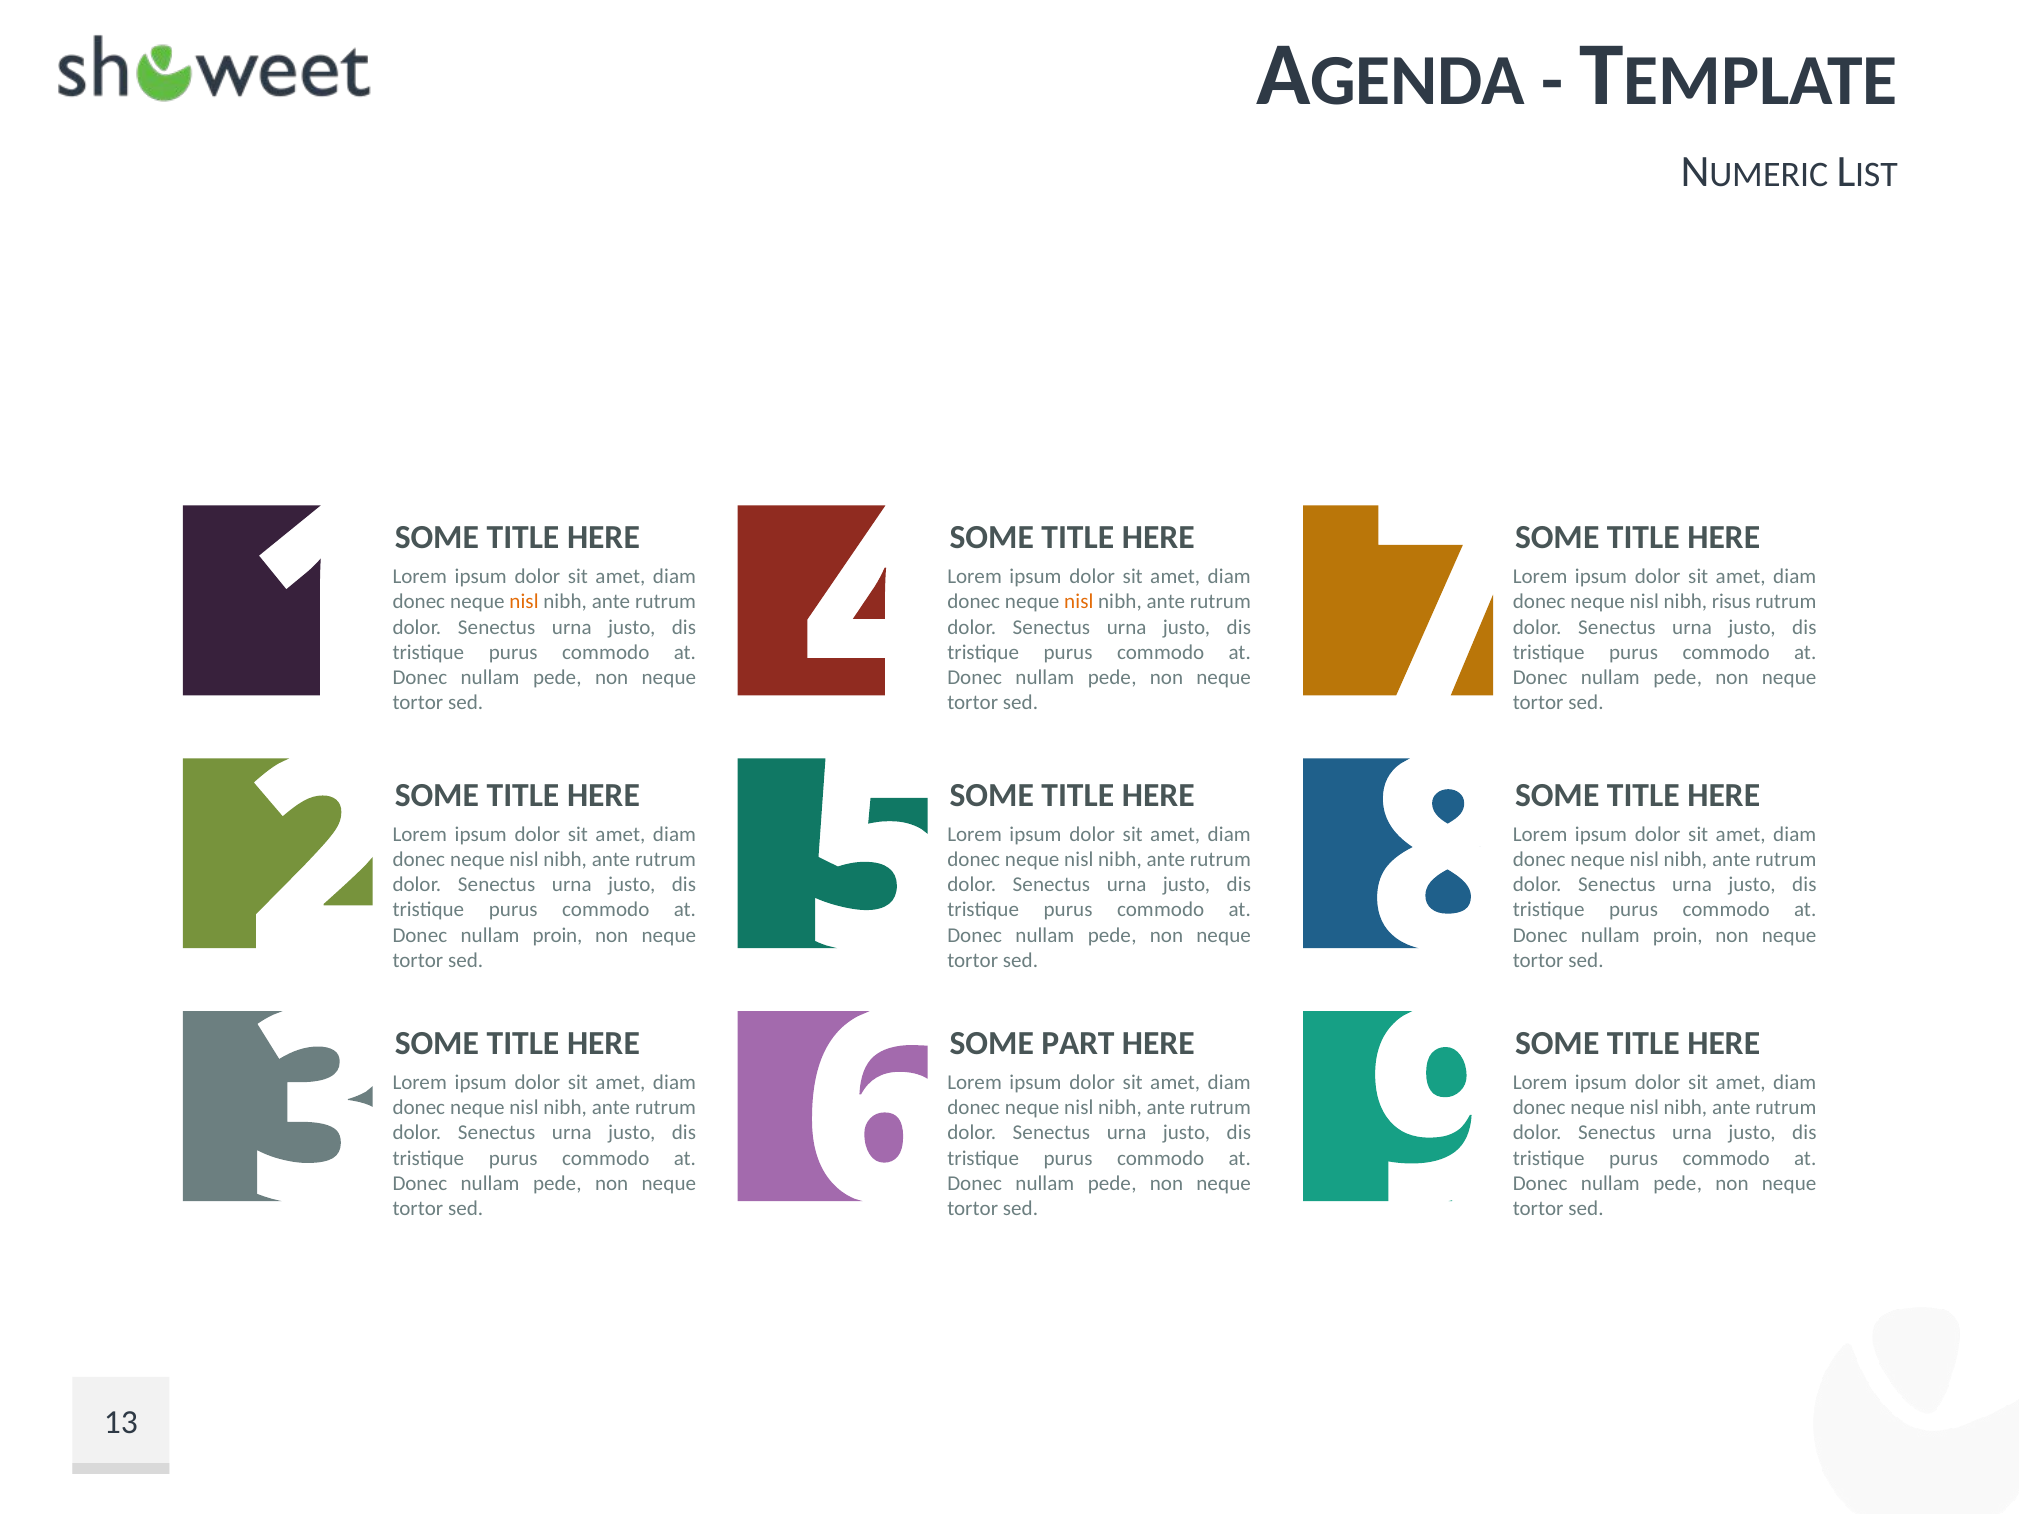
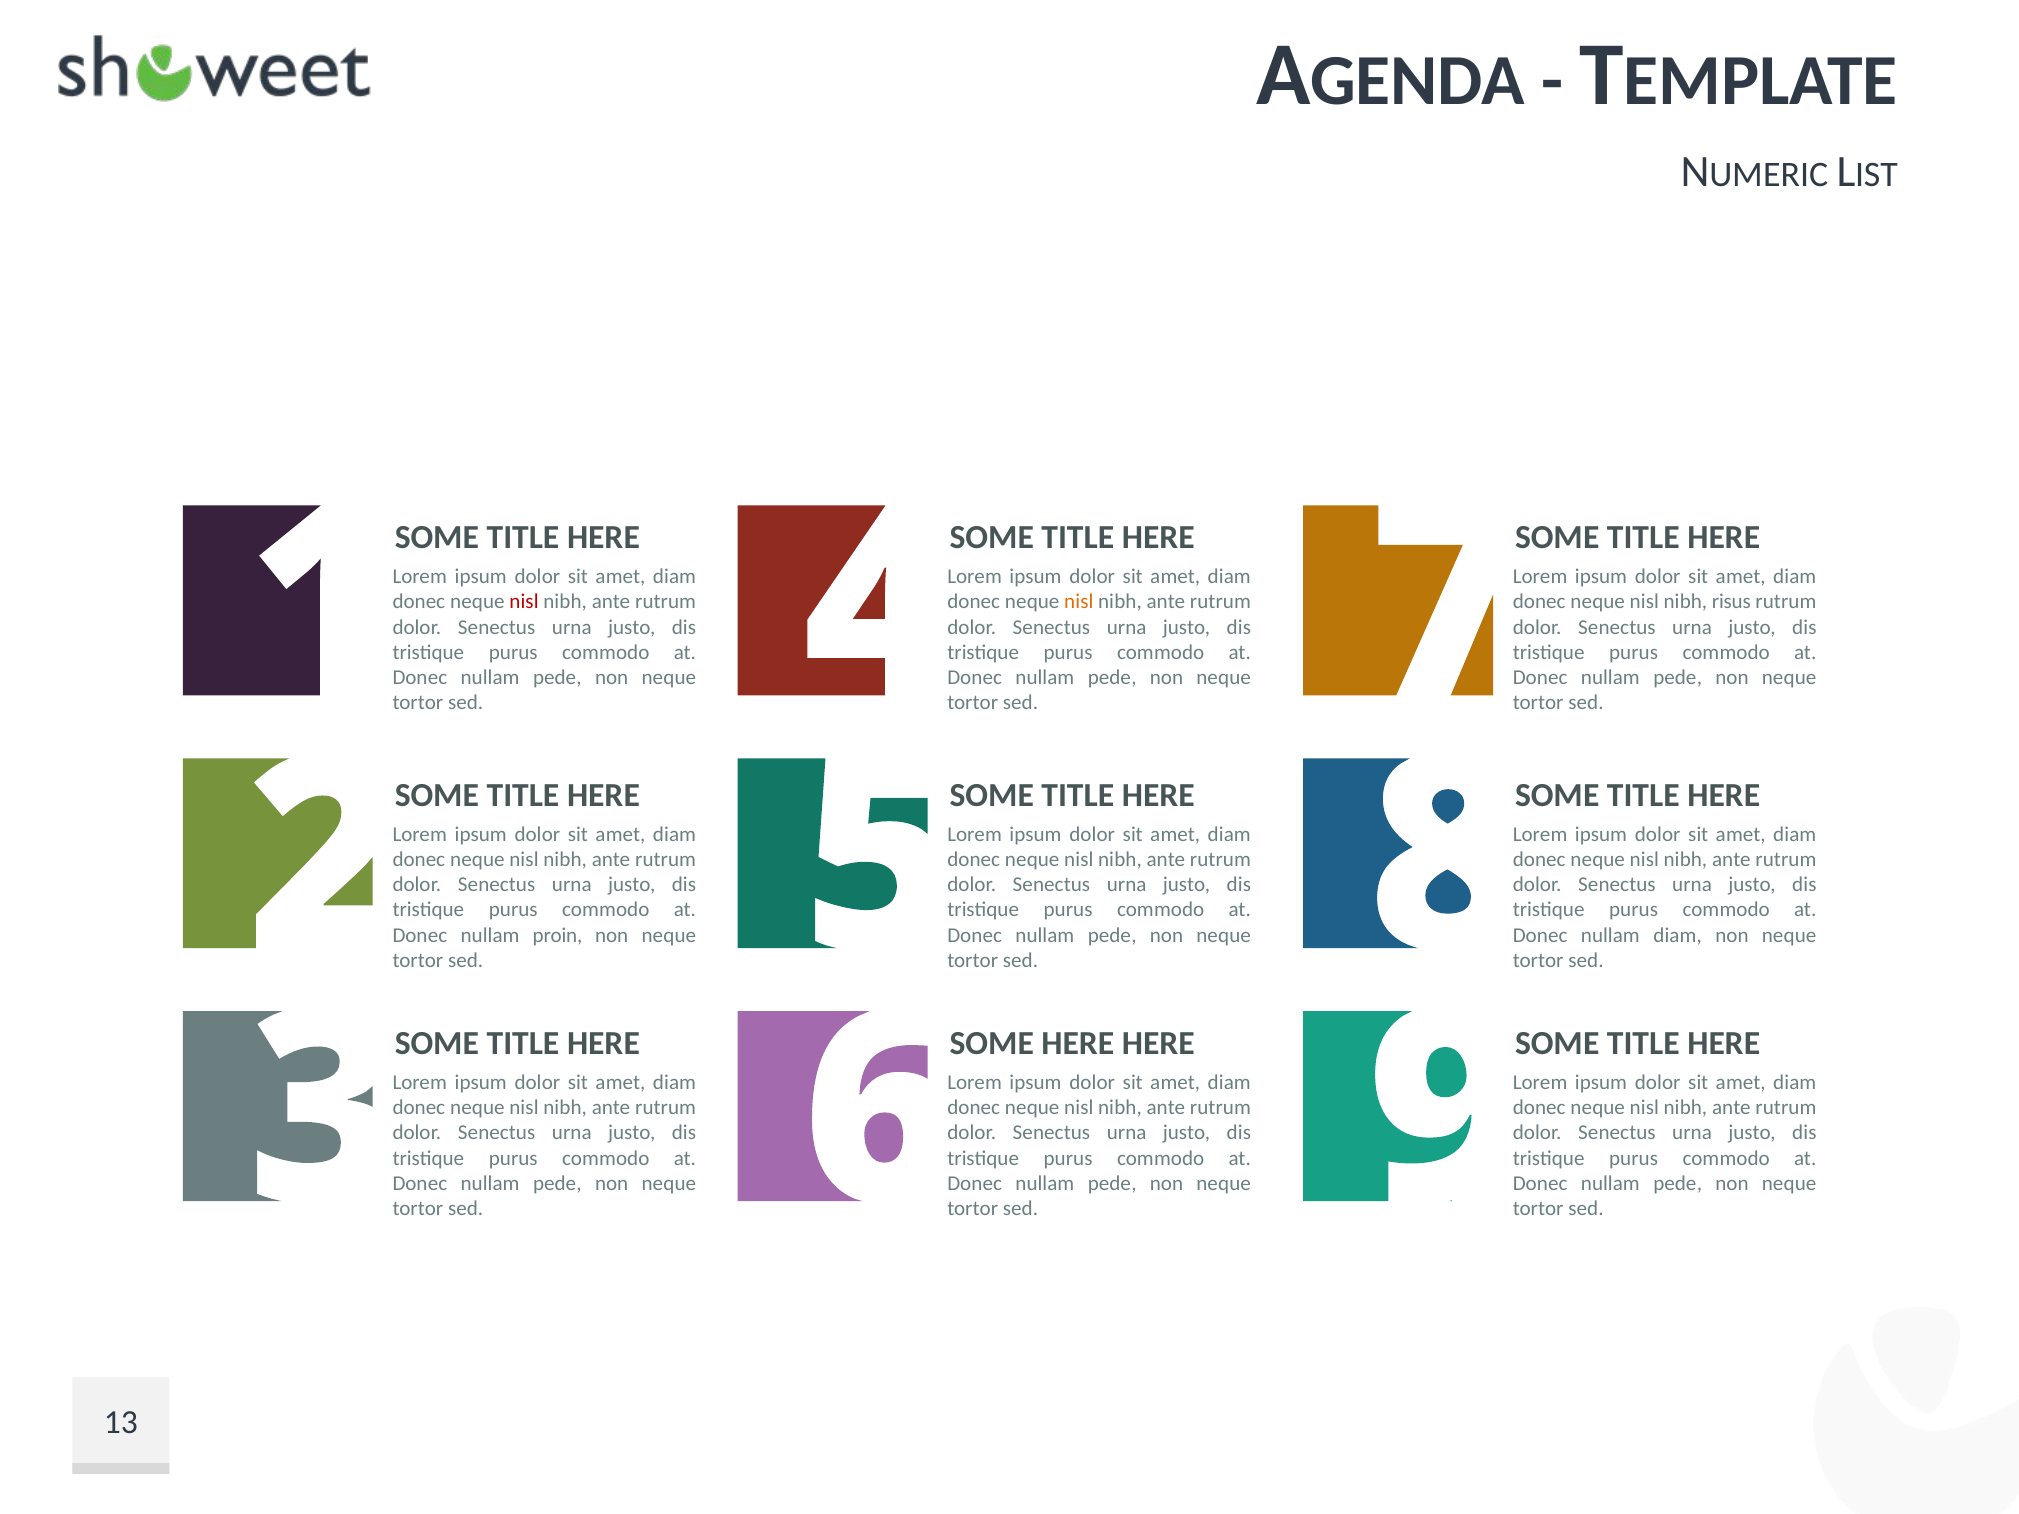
nisl colour: orange -> red (524, 602)
proin: proin -> diam (1678, 935)
SOME PART: PART -> HERE (1078, 1044)
